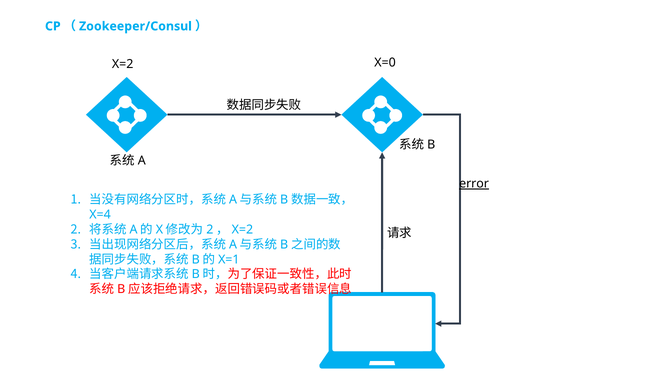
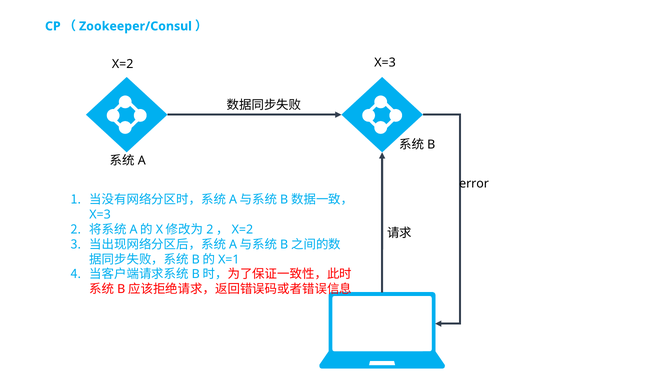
X=0: X=0 -> X=3 (385, 63)
error underline: present -> none (474, 184)
X=4: X=4 -> X=3 (100, 215)
